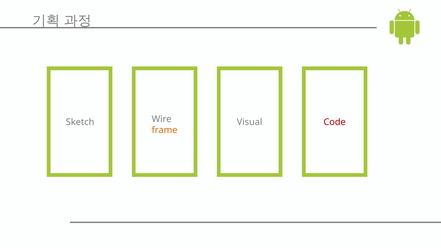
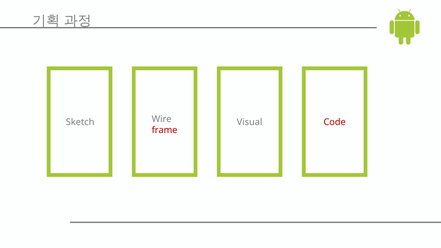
frame colour: orange -> red (165, 130)
